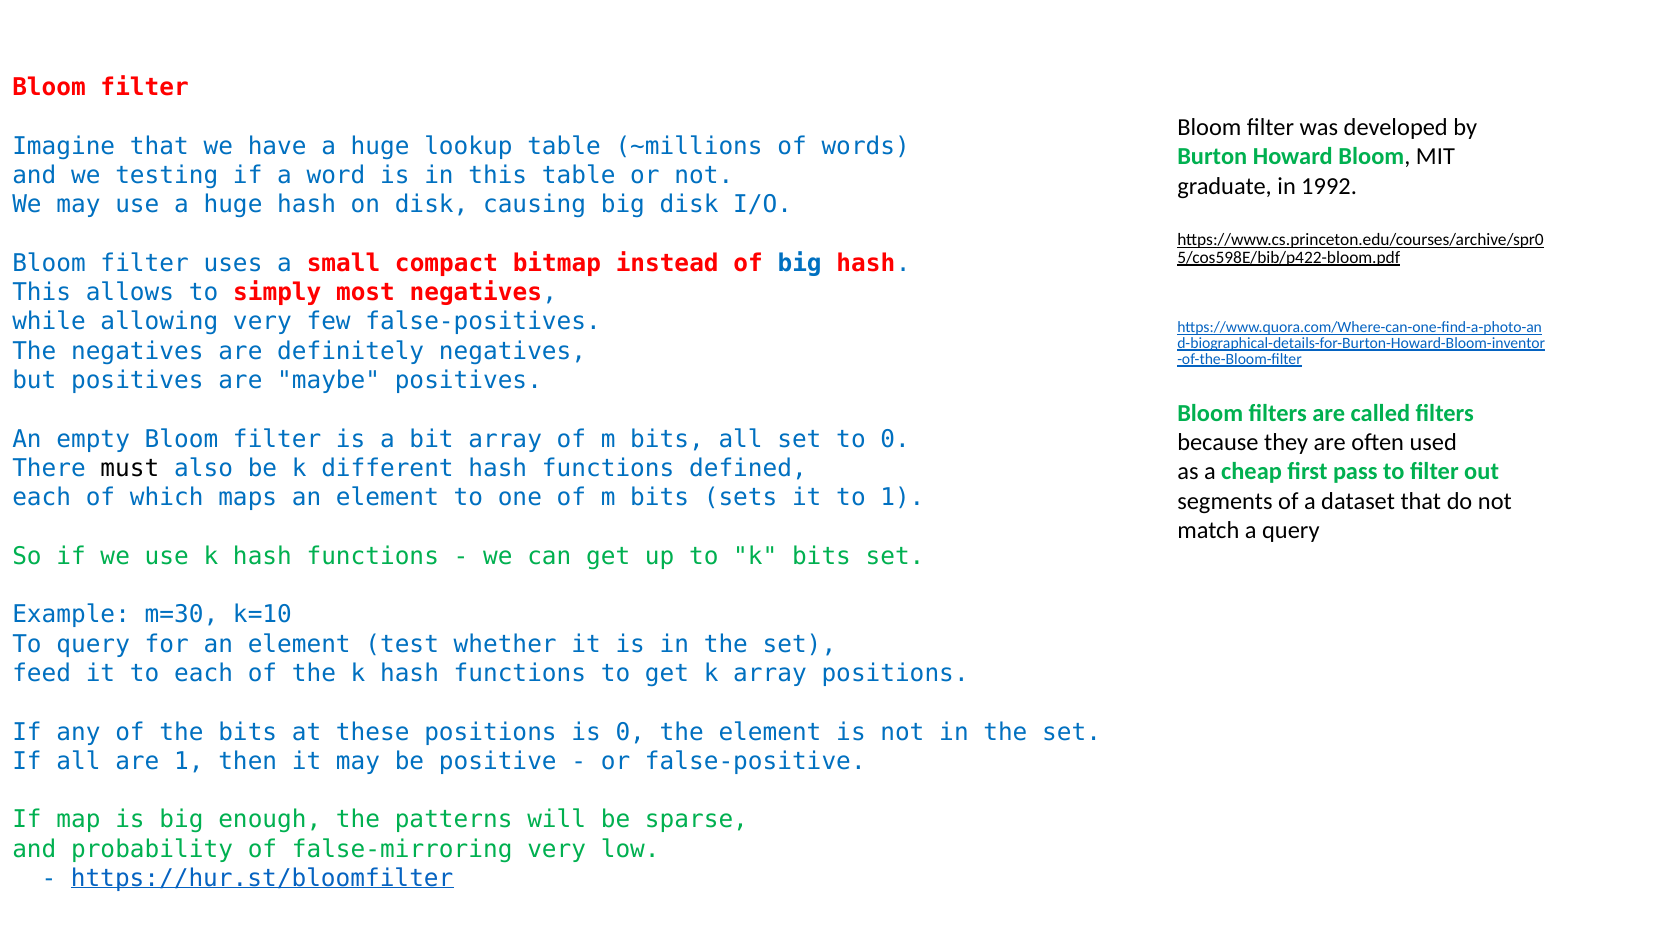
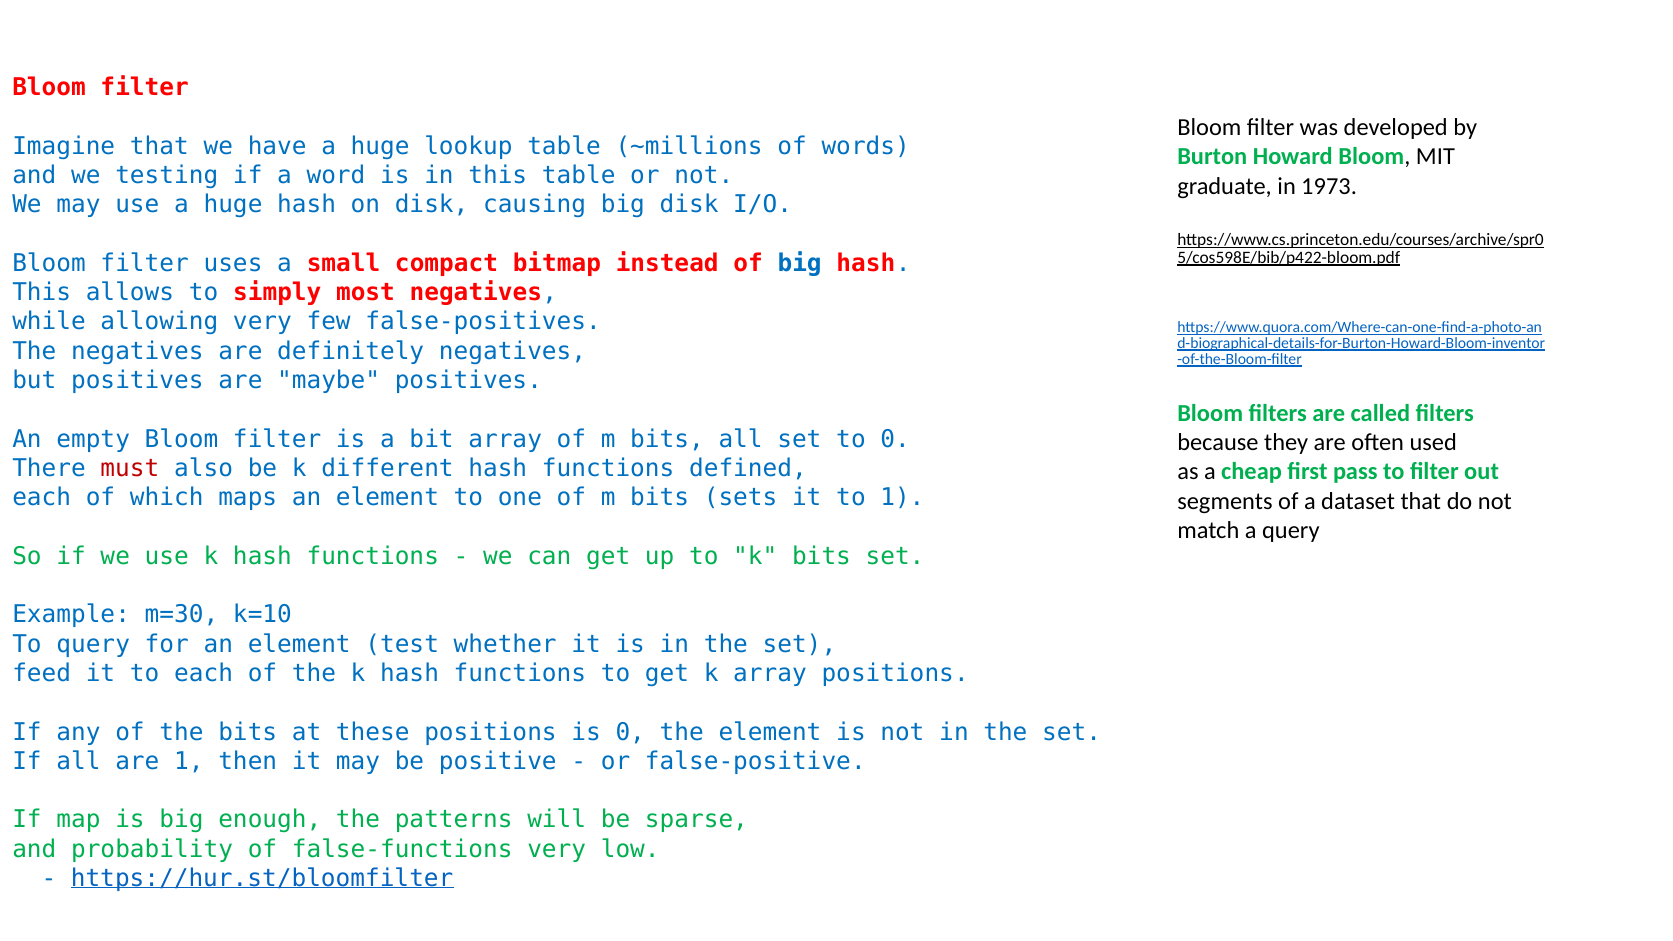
1992: 1992 -> 1973 (1329, 186)
must colour: black -> red (130, 468)
false-mirroring: false-mirroring -> false-functions (402, 849)
